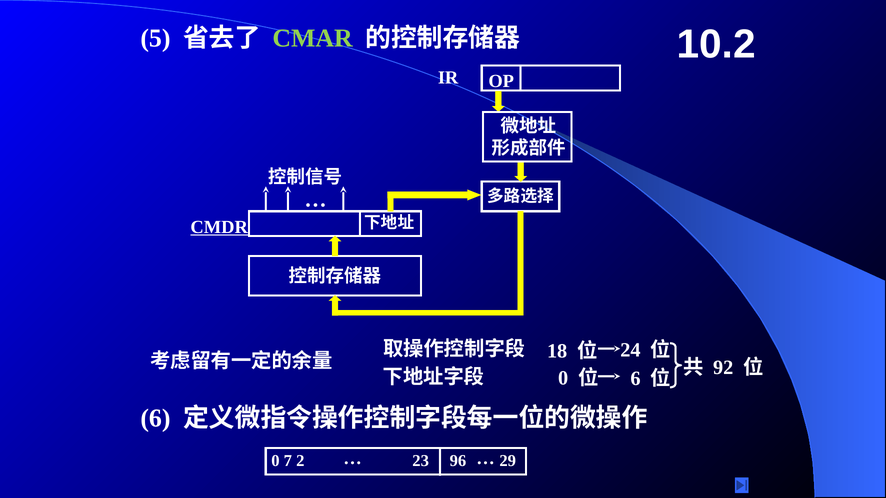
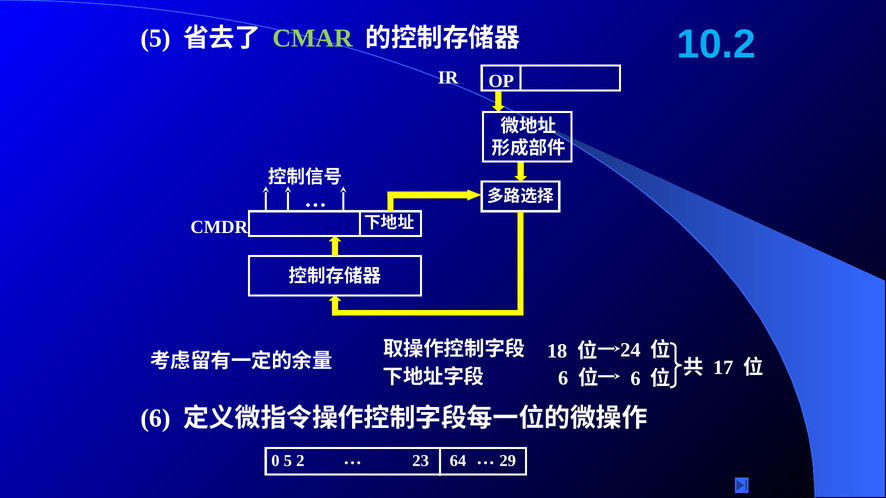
10.2 colour: white -> light blue (716, 44)
CMDR underline: present -> none (219, 227)
92: 92 -> 17 (723, 368)
0: 0 -> 6 (563, 378)
0 7: 7 -> 5 (288, 461)
96: 96 -> 64 (458, 461)
